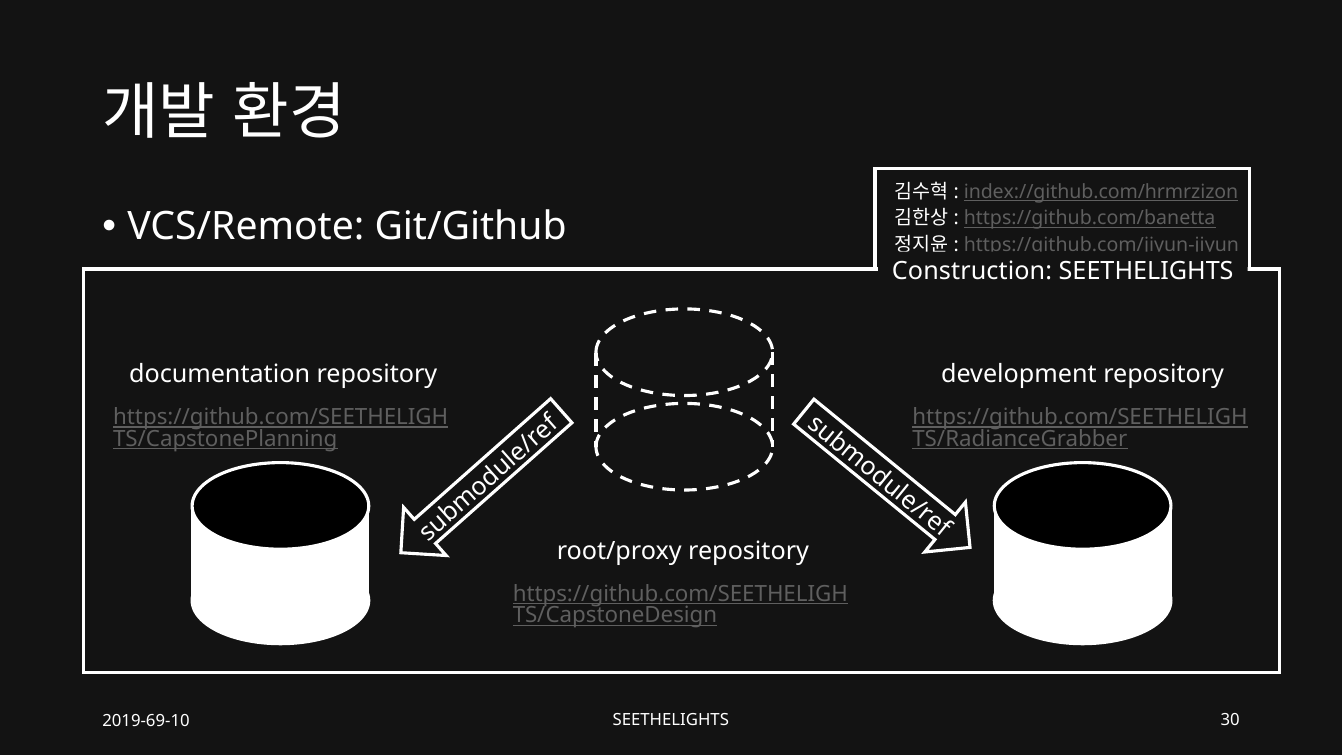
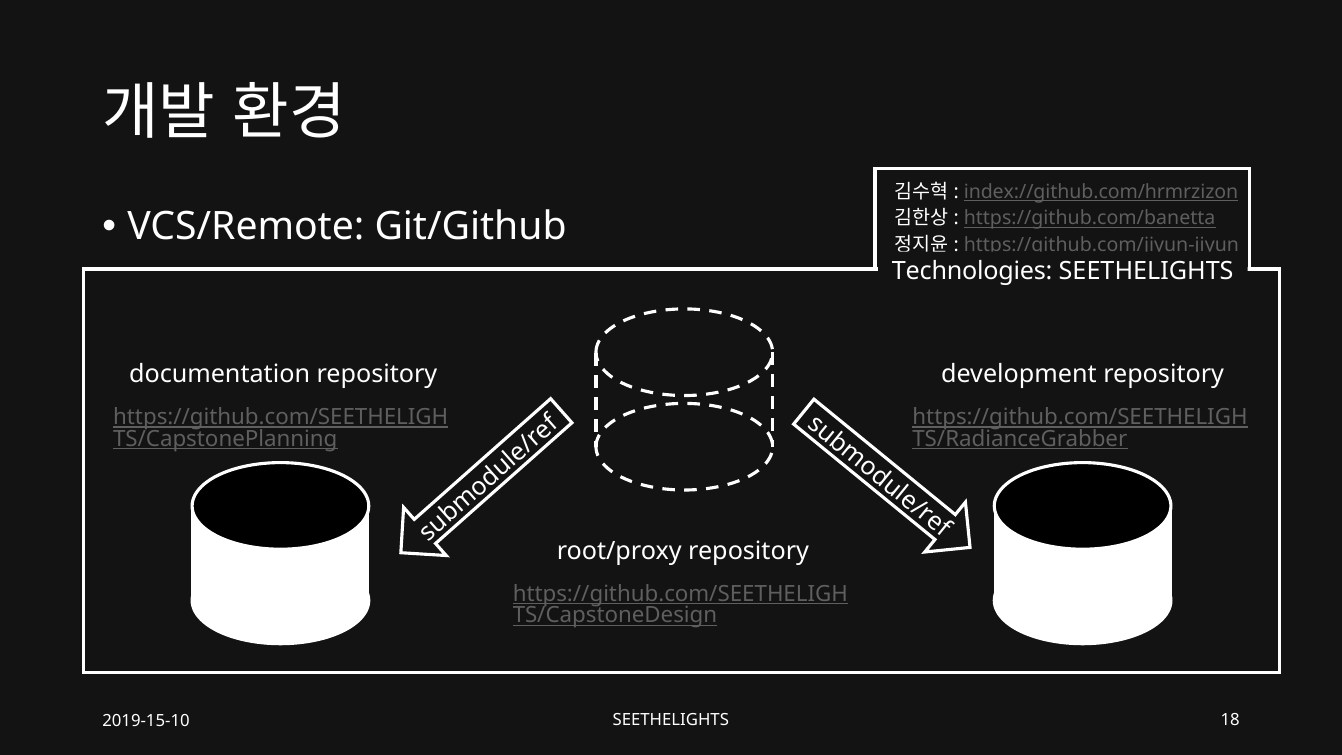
Construction: Construction -> Technologies (972, 271)
30: 30 -> 18 (1230, 720)
2019-69-10: 2019-69-10 -> 2019-15-10 (146, 721)
